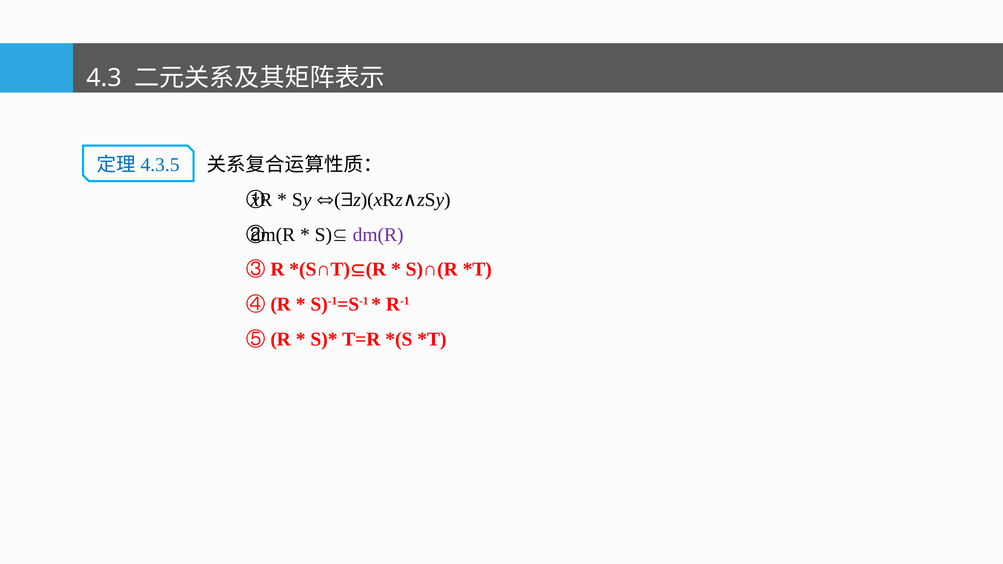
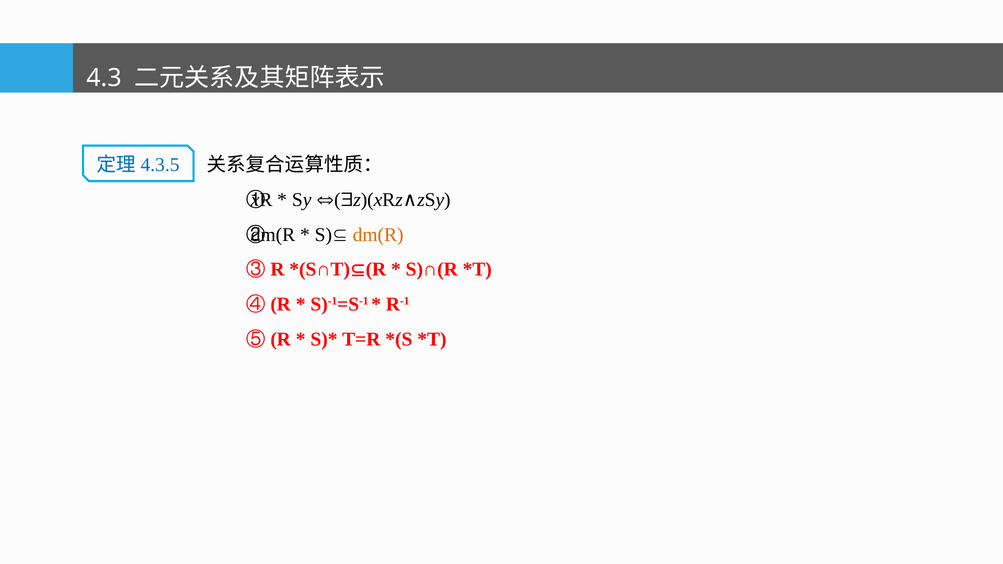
dm(R colour: purple -> orange (378, 235)
